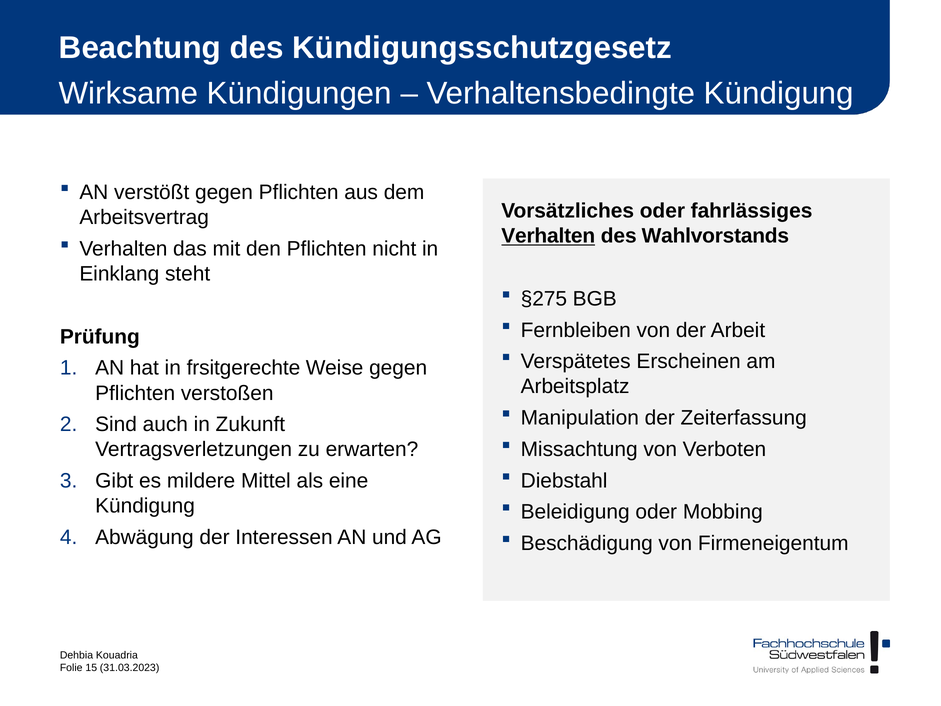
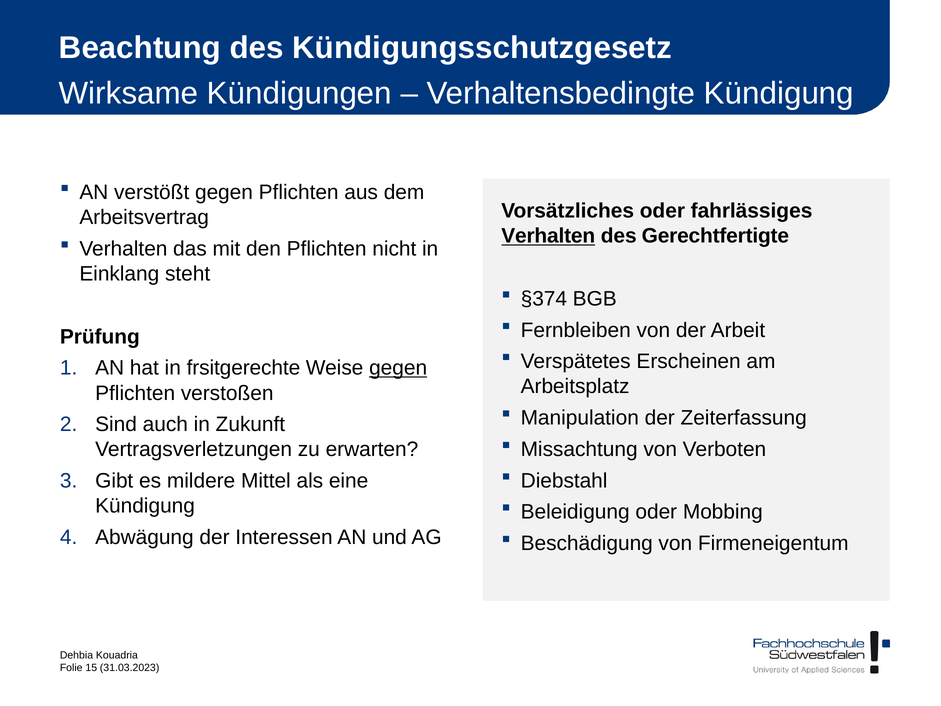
Wahlvorstands: Wahlvorstands -> Gerechtfertigte (715, 236)
§275: §275 -> §374 (544, 299)
gegen underline: none -> present (398, 368)
